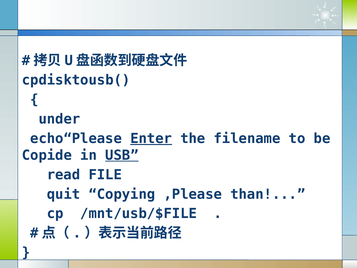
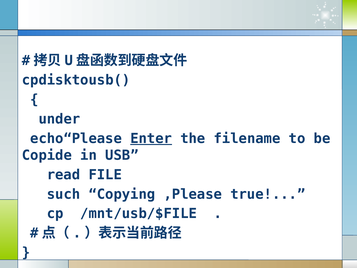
USB underline: present -> none (122, 155)
quit: quit -> such (64, 194)
than: than -> true (268, 194)
